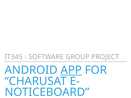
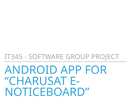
APP underline: present -> none (71, 70)
